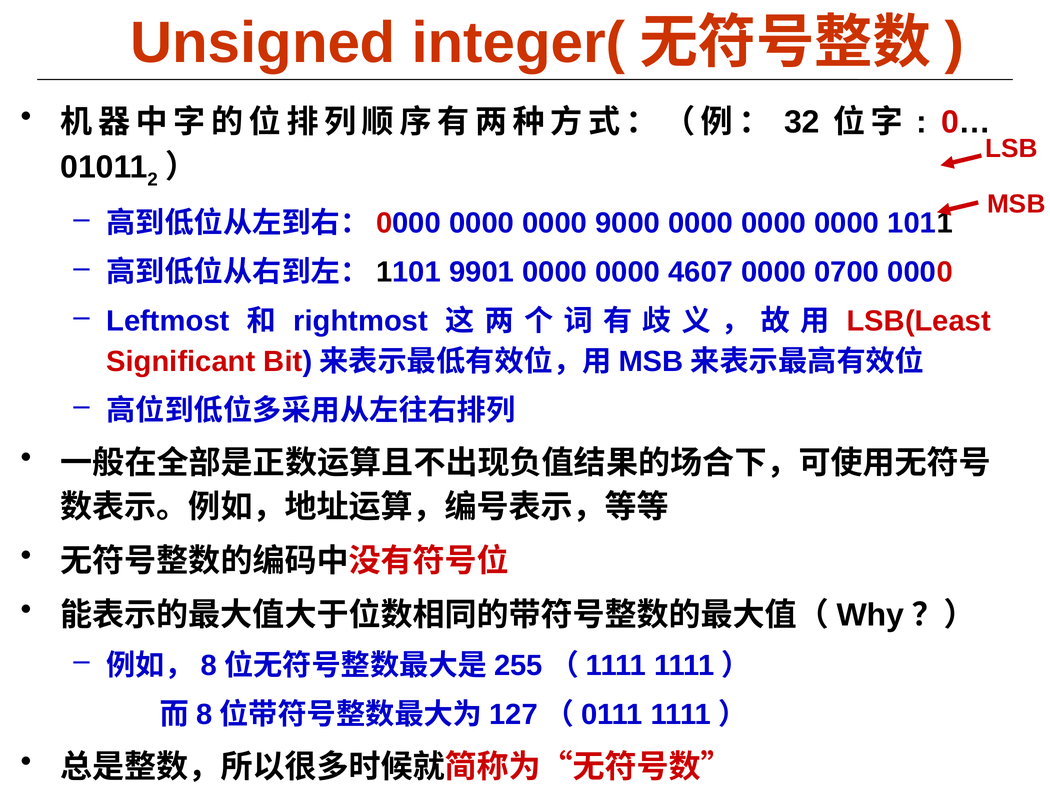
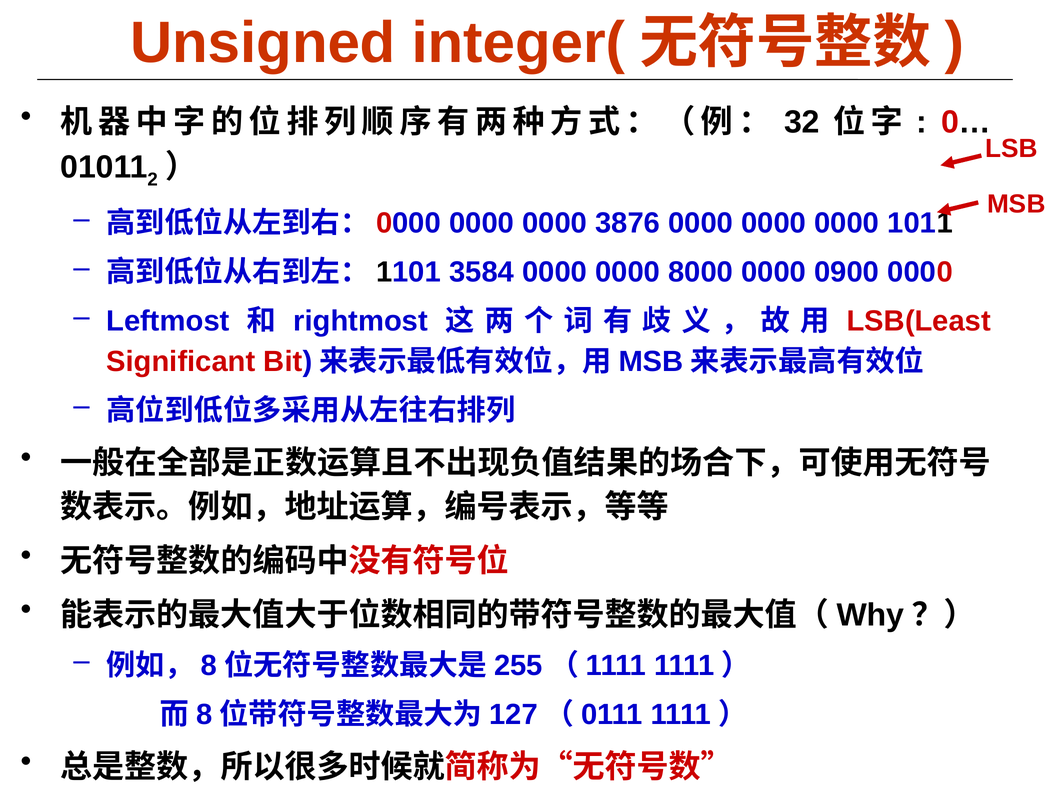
9000: 9000 -> 3876 (628, 223)
9901: 9901 -> 3584 (482, 272)
4607: 4607 -> 8000 (701, 272)
0700: 0700 -> 0900 (847, 272)
